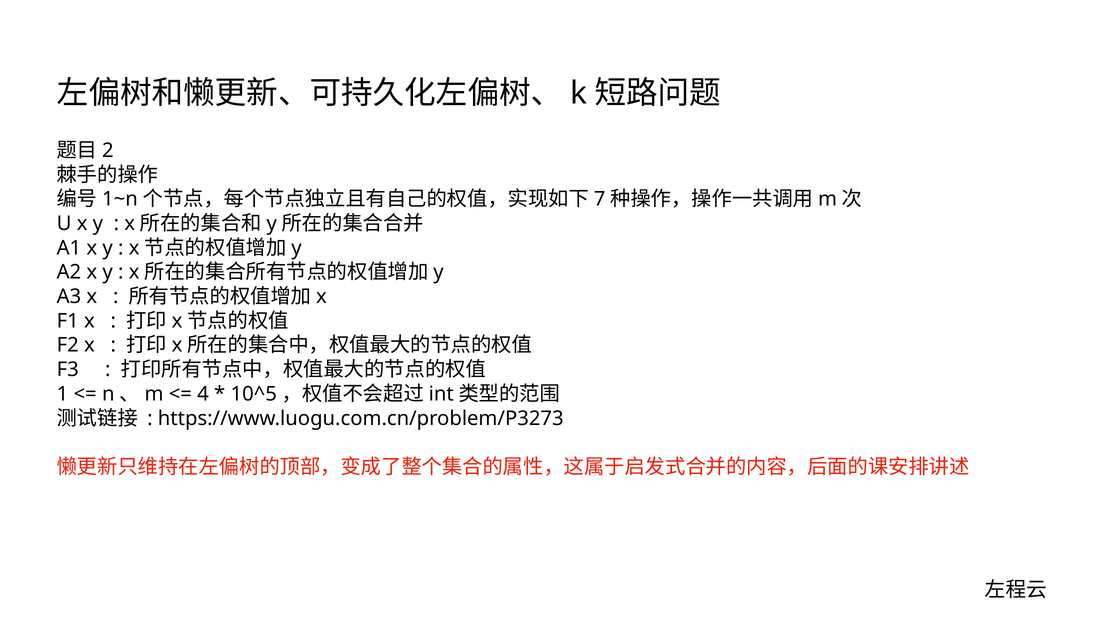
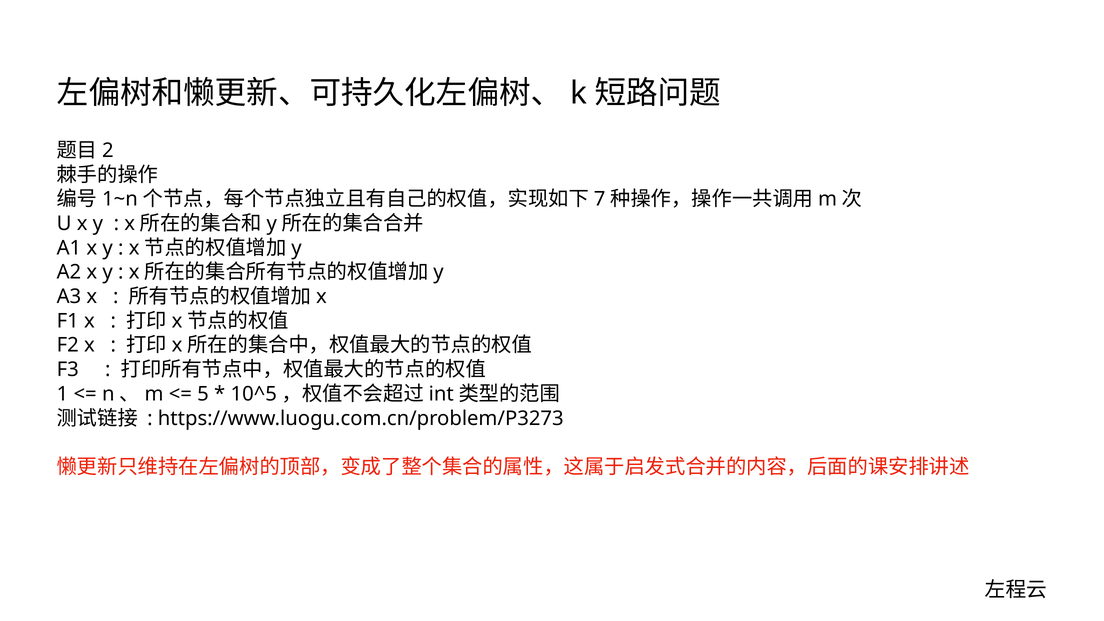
4: 4 -> 5 (203, 394)
